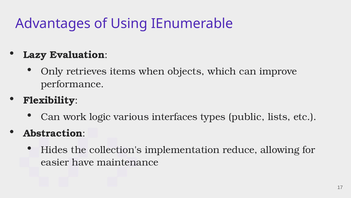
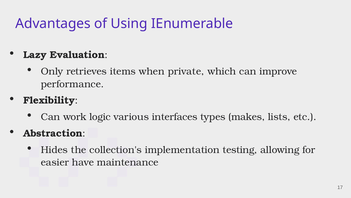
objects: objects -> private (186, 71)
public: public -> makes (247, 117)
reduce: reduce -> testing (240, 150)
